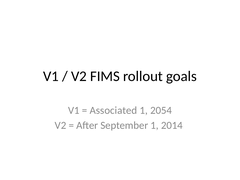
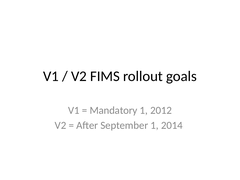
Associated: Associated -> Mandatory (113, 110)
2054: 2054 -> 2012 (161, 110)
